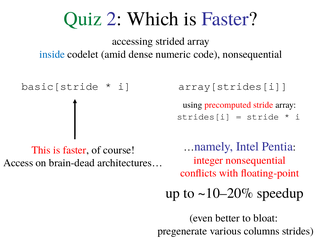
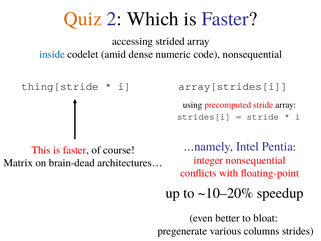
Quiz colour: green -> orange (83, 19)
basic[stride: basic[stride -> thing[stride (60, 86)
Access: Access -> Matrix (18, 163)
